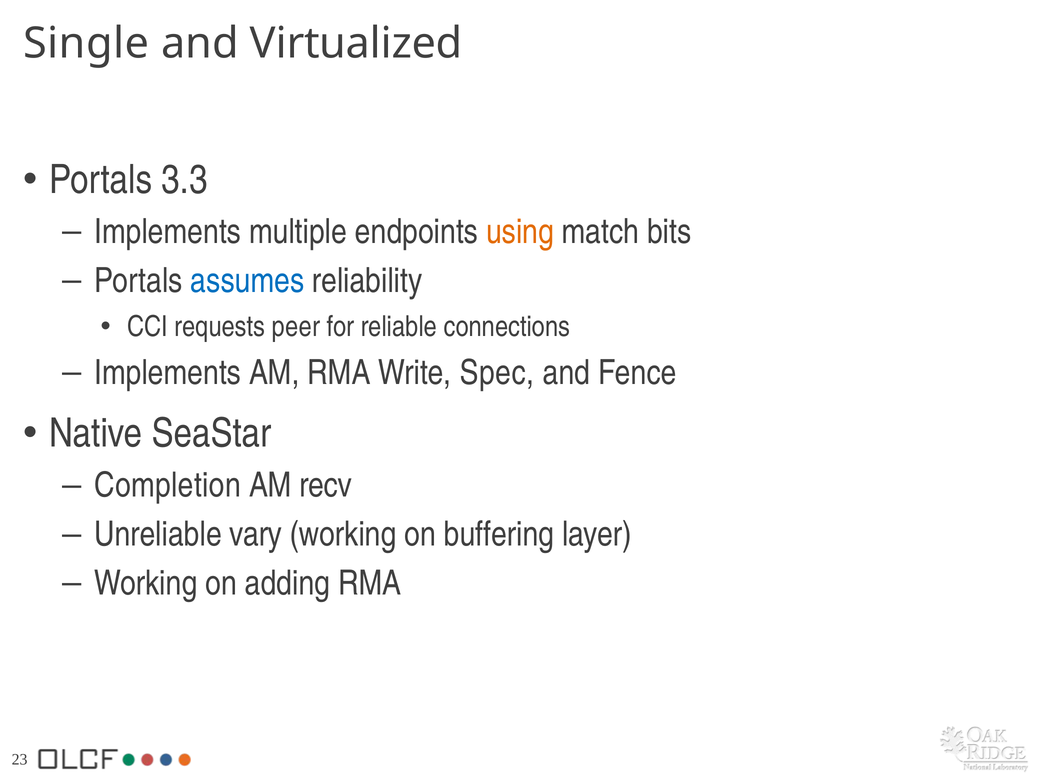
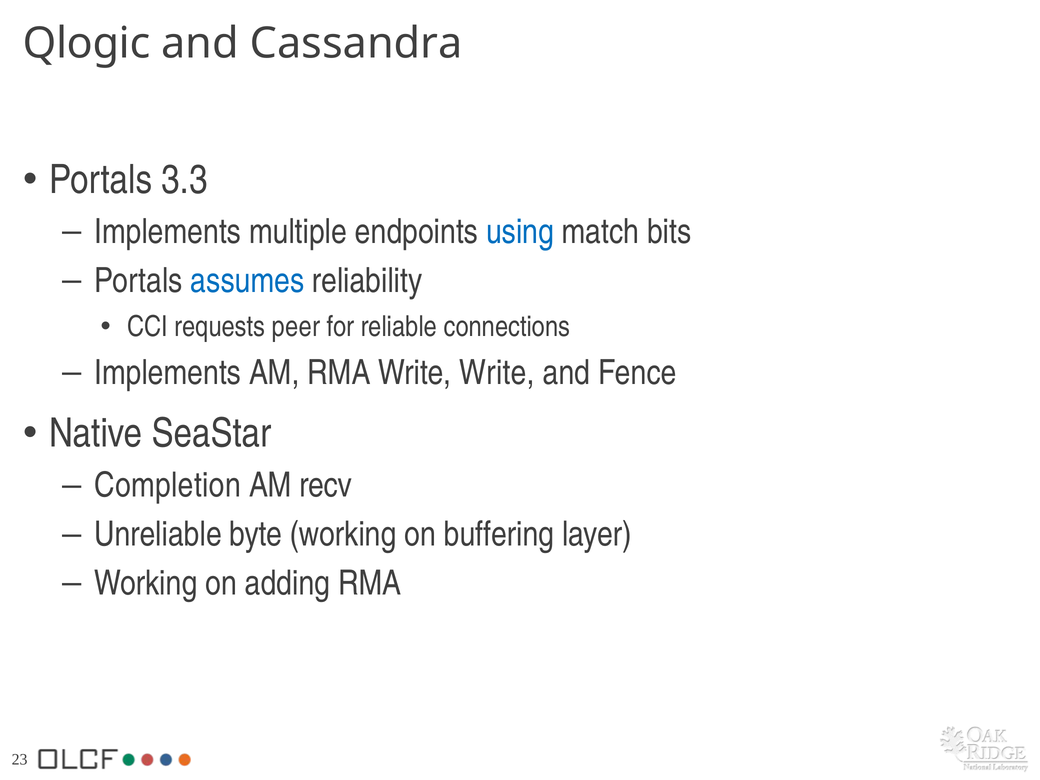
Single: Single -> Qlogic (87, 44)
Virtualized: Virtualized -> Cassandra (356, 44)
using colour: orange -> blue (520, 232)
Write Spec: Spec -> Write (497, 373)
vary: vary -> byte (256, 534)
